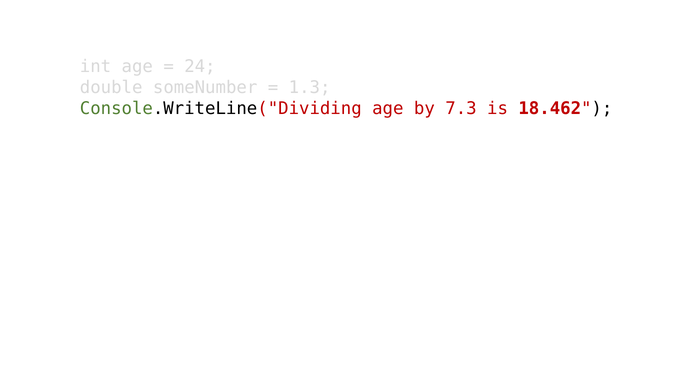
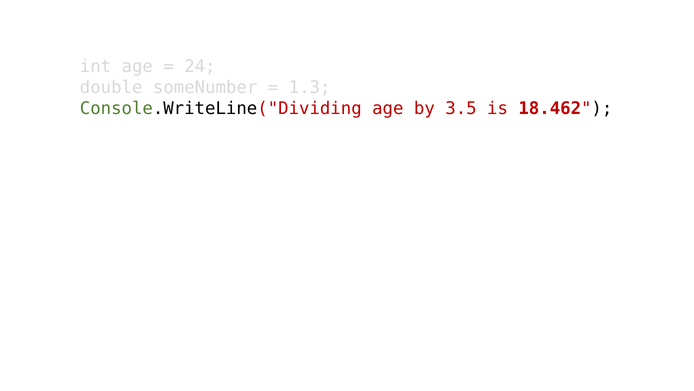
7.3: 7.3 -> 3.5 (461, 108)
